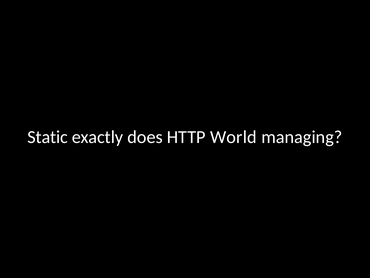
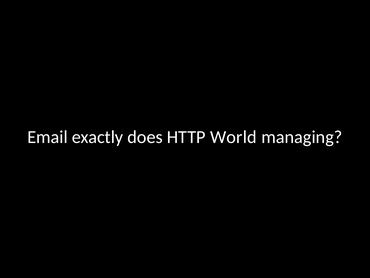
Static: Static -> Email (48, 137)
